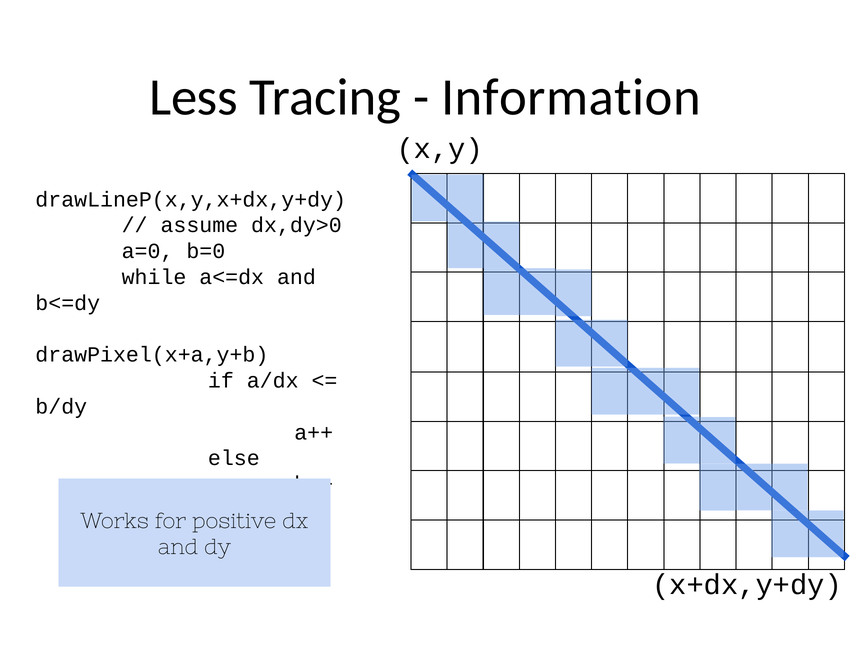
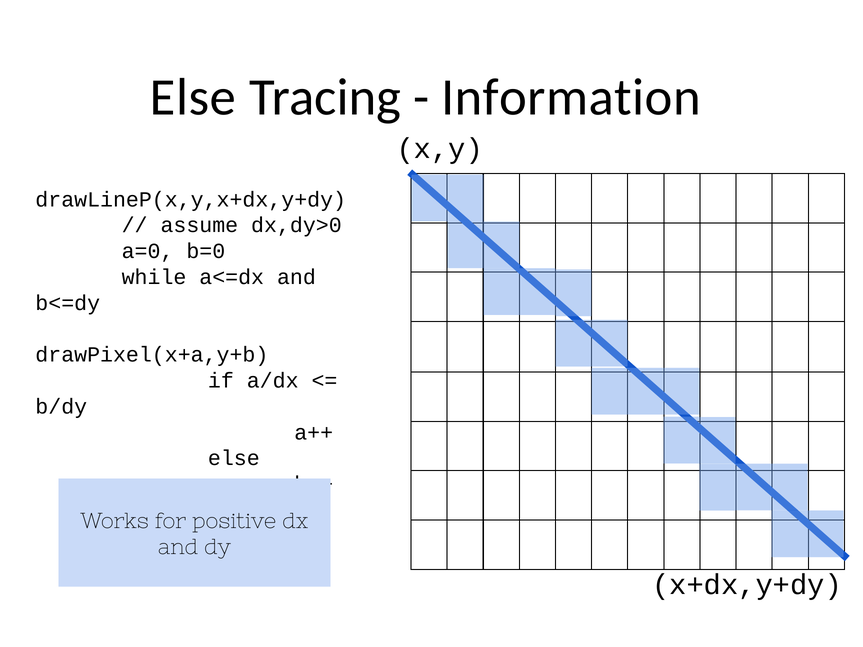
Less: Less -> Else (193, 97)
